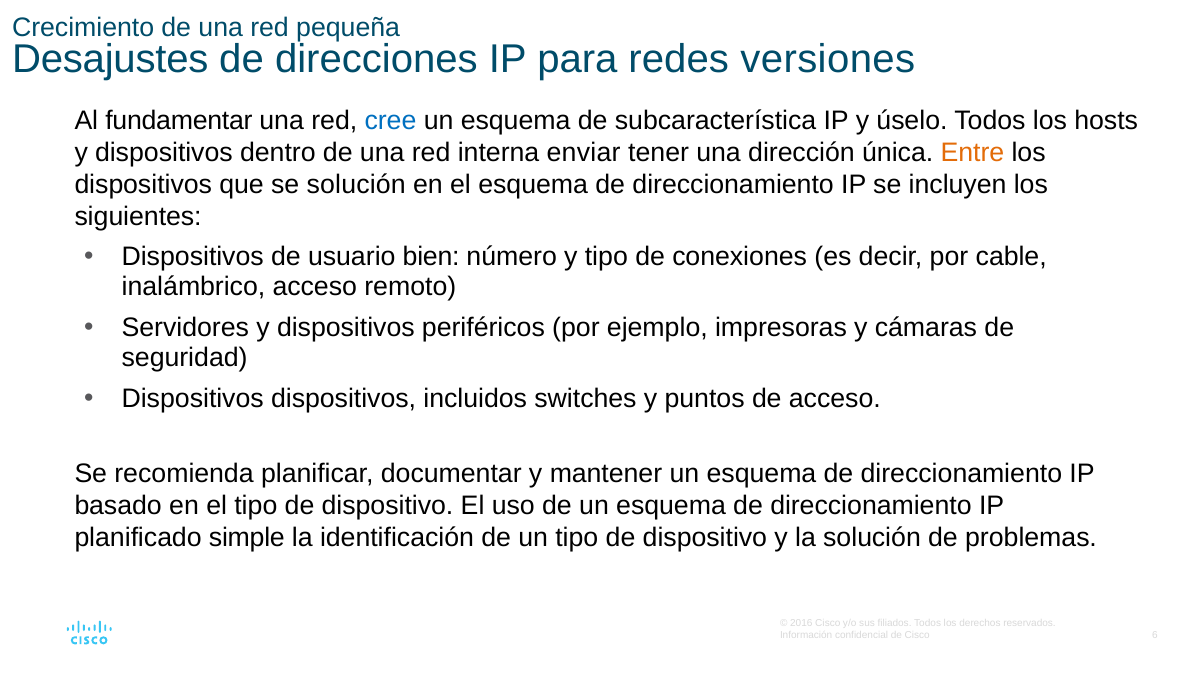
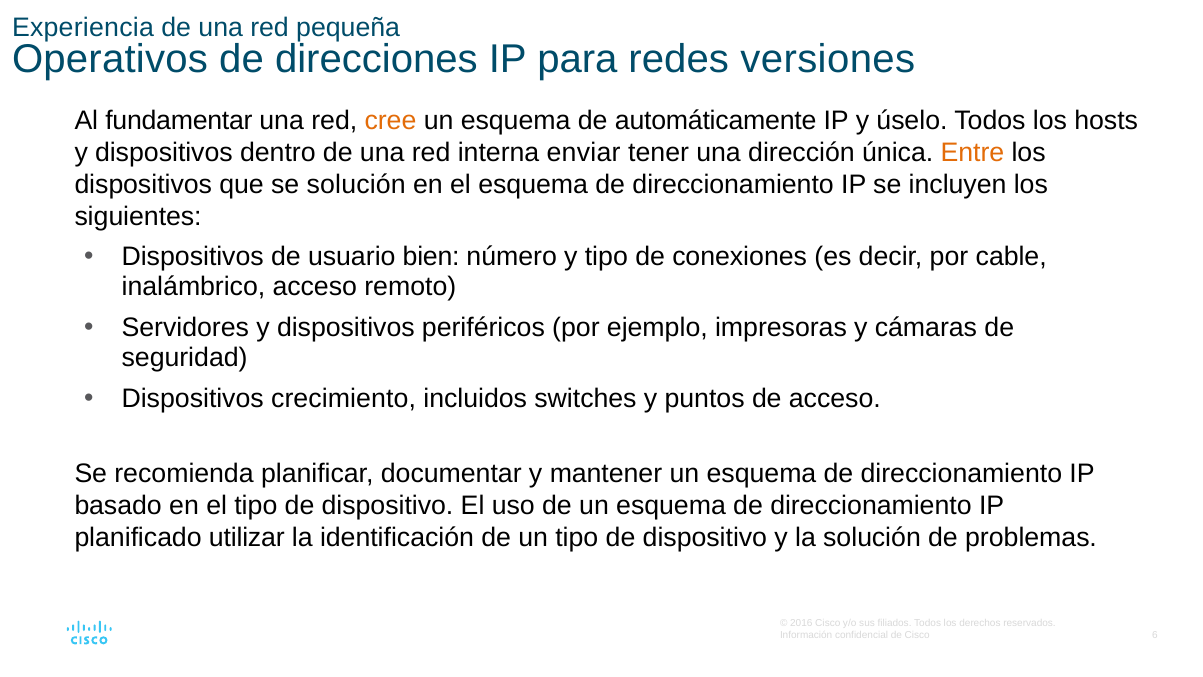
Crecimiento: Crecimiento -> Experiencia (83, 28)
Desajustes: Desajustes -> Operativos (110, 59)
cree colour: blue -> orange (390, 120)
subcaracterística: subcaracterística -> automáticamente (716, 120)
Dispositivos dispositivos: dispositivos -> crecimiento (343, 398)
simple: simple -> utilizar (247, 538)
